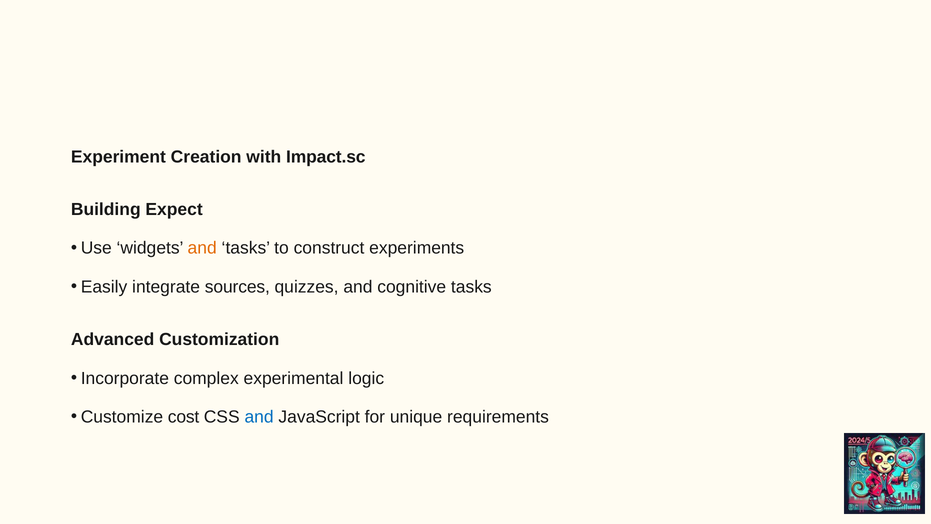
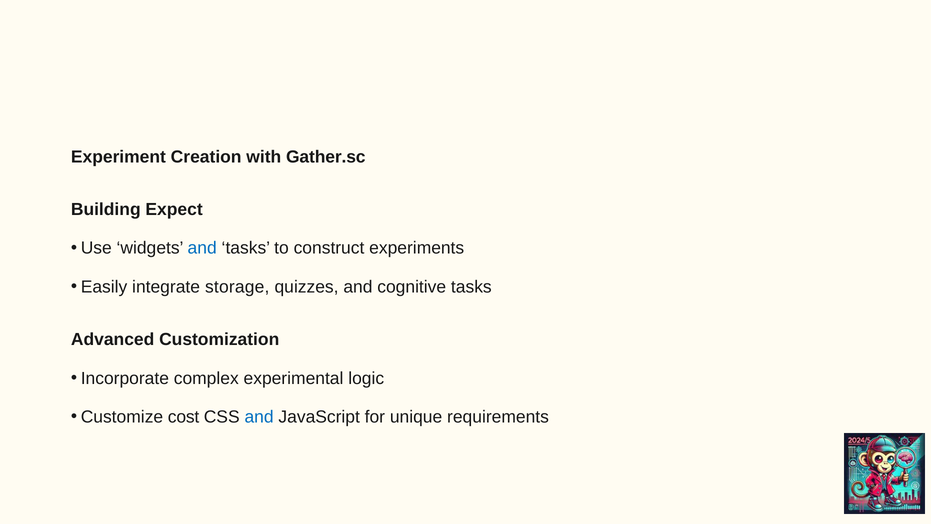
Impact.sc: Impact.sc -> Gather.sc (326, 157)
and colour: orange -> blue (202, 248)
sources: sources -> storage (237, 287)
